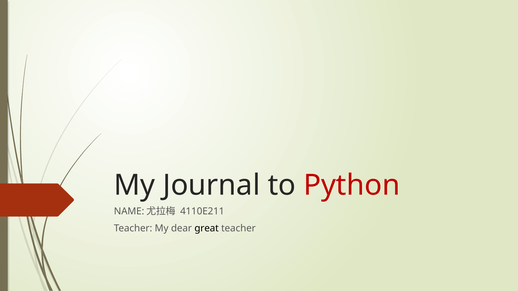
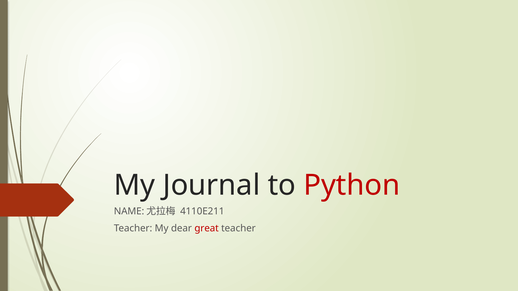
great colour: black -> red (207, 228)
